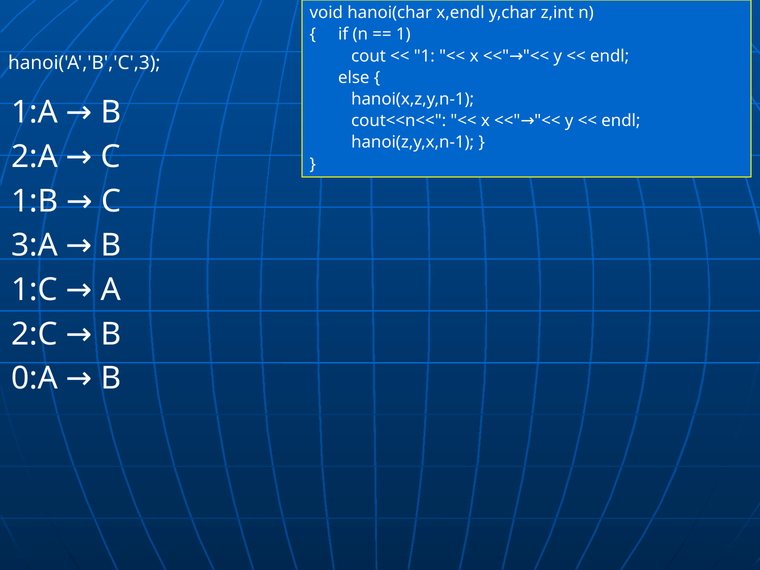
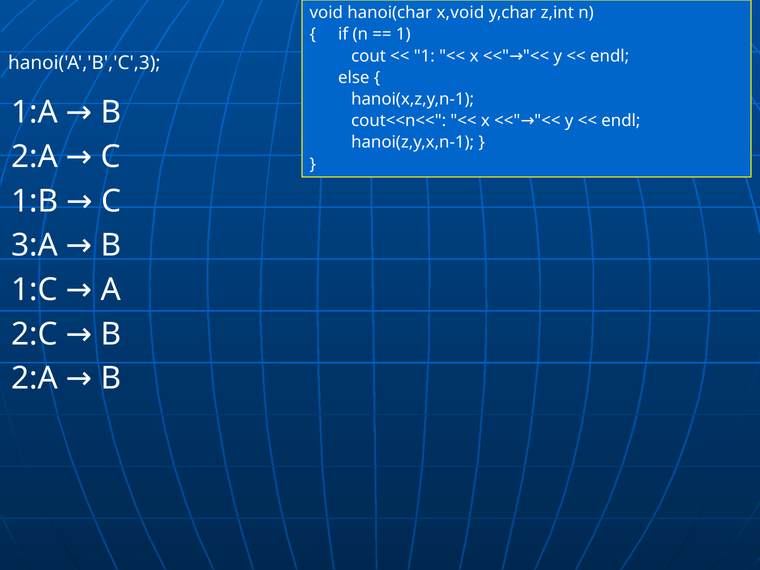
x,endl: x,endl -> x,void (460, 13)
0:A: 0:A -> 2:A (34, 378)
